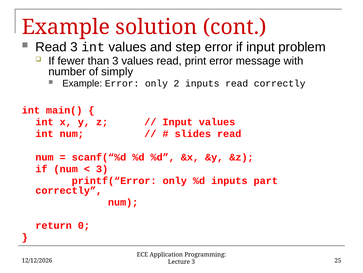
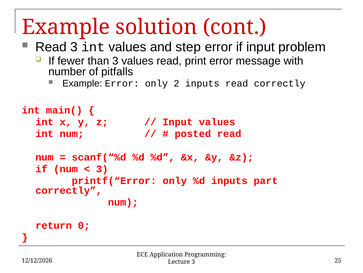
simply: simply -> pitfalls (117, 71)
slides: slides -> posted (193, 133)
